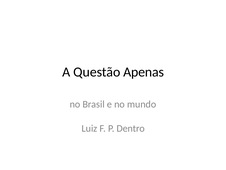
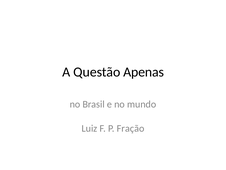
Dentro: Dentro -> Fração (131, 128)
